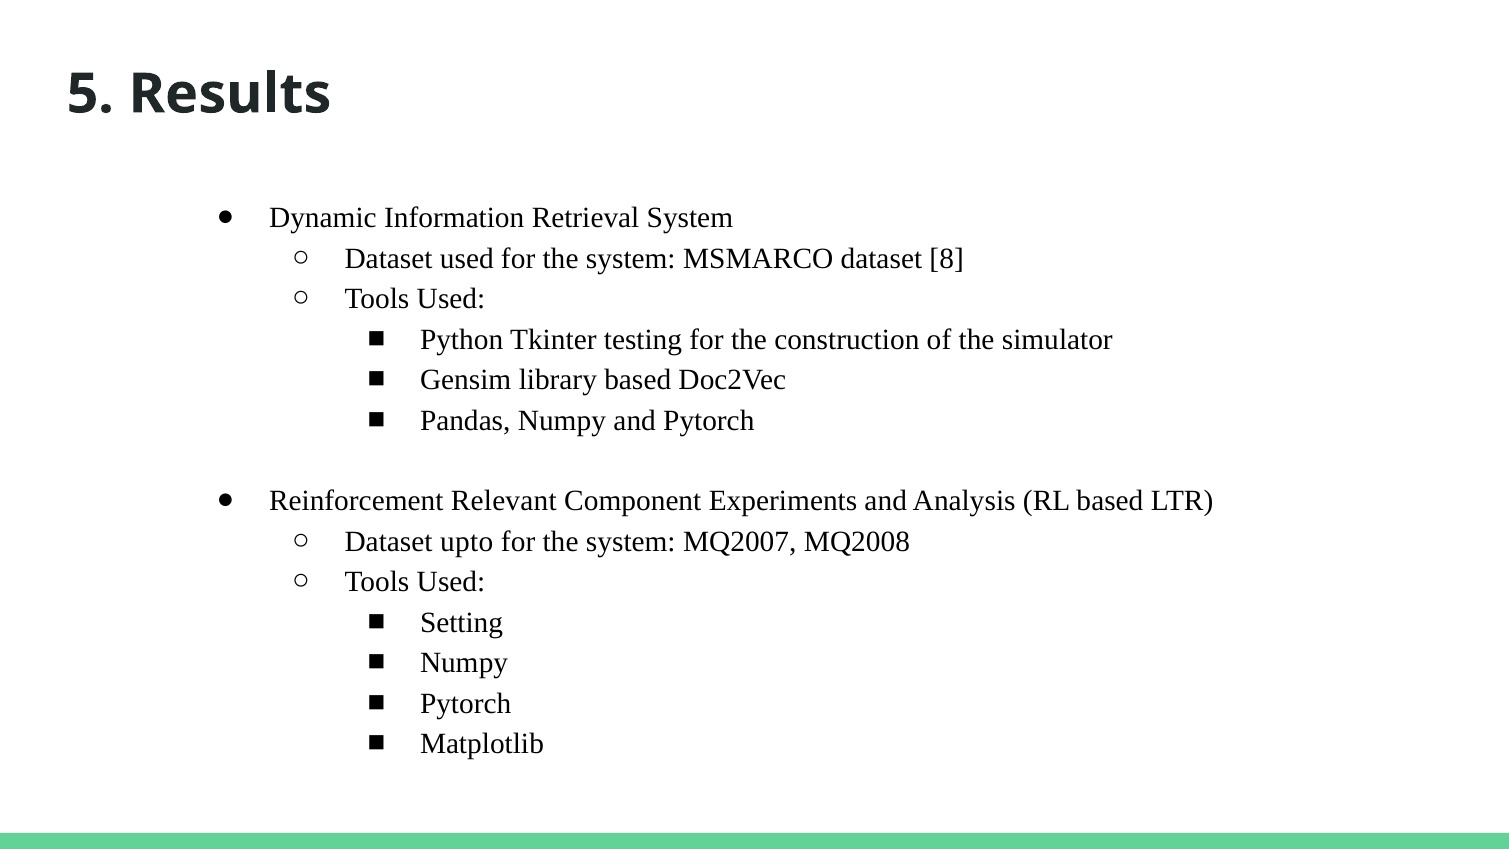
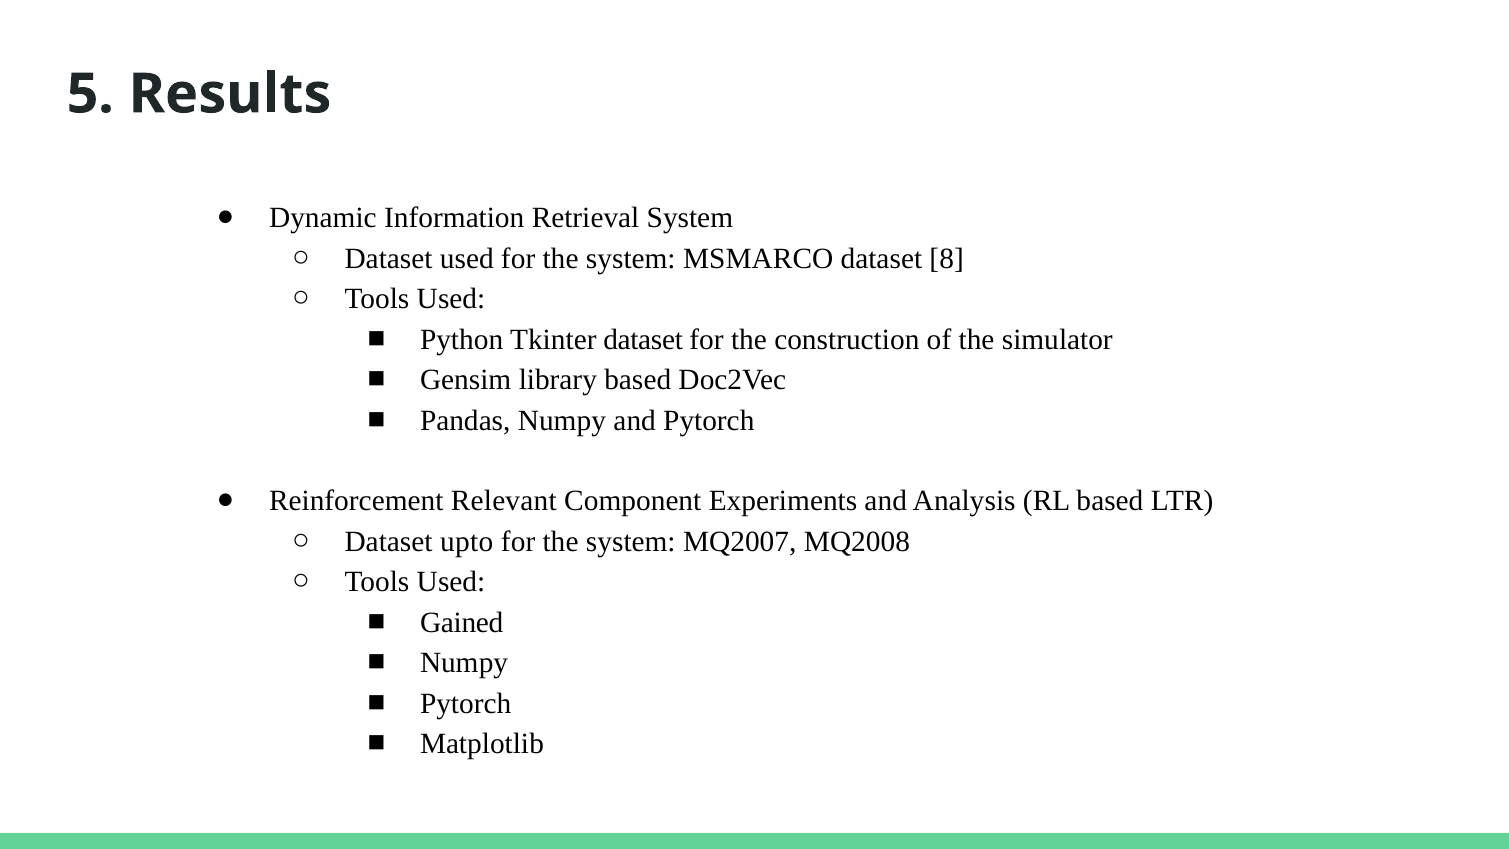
Tkinter testing: testing -> dataset (643, 339)
Setting: Setting -> Gained (462, 622)
